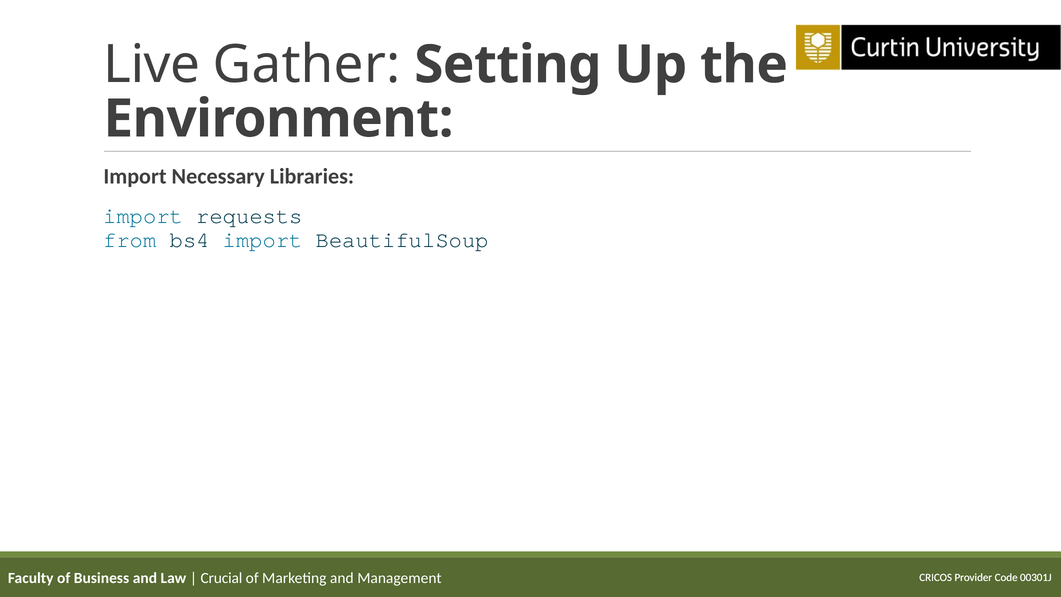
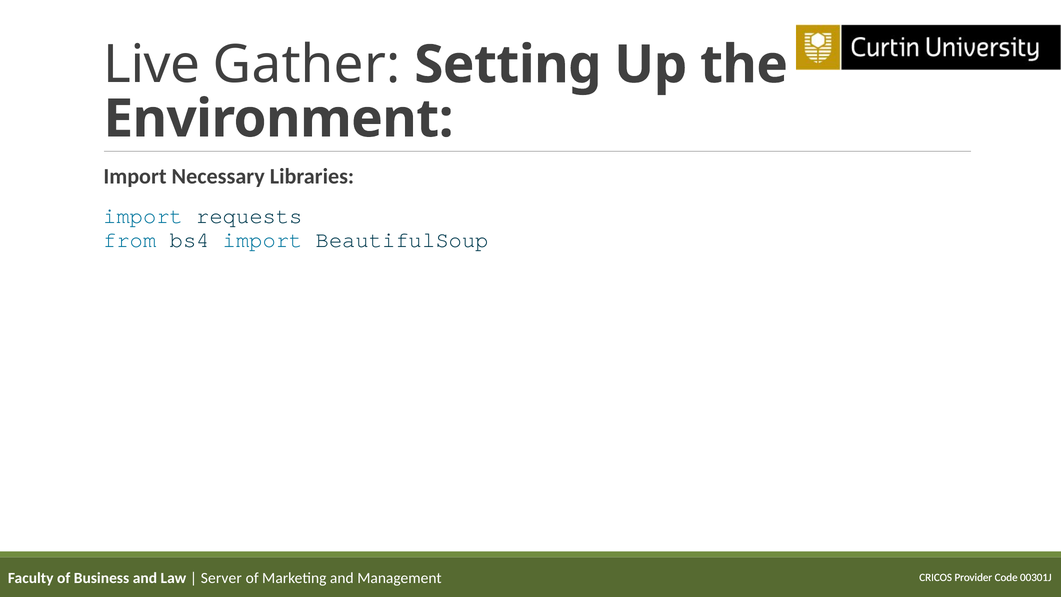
Crucial: Crucial -> Server (221, 578)
